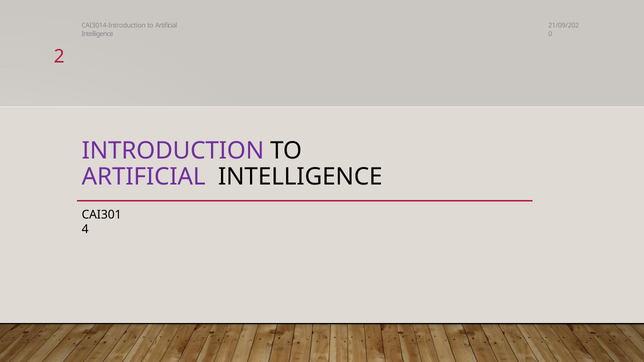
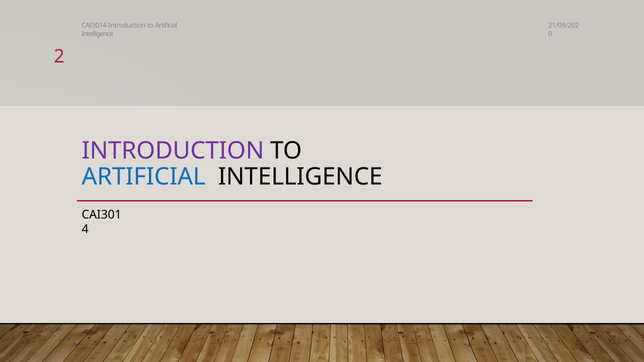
ARTIFICIAL colour: purple -> blue (144, 177)
